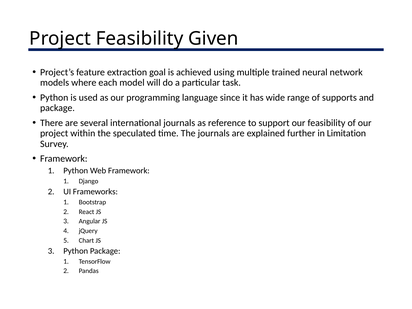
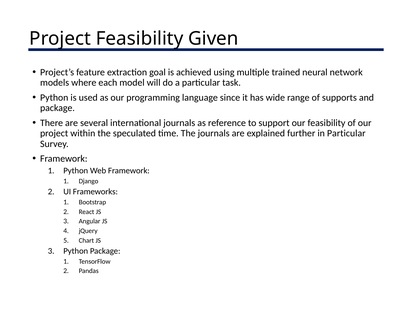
in Limitation: Limitation -> Particular (346, 133)
